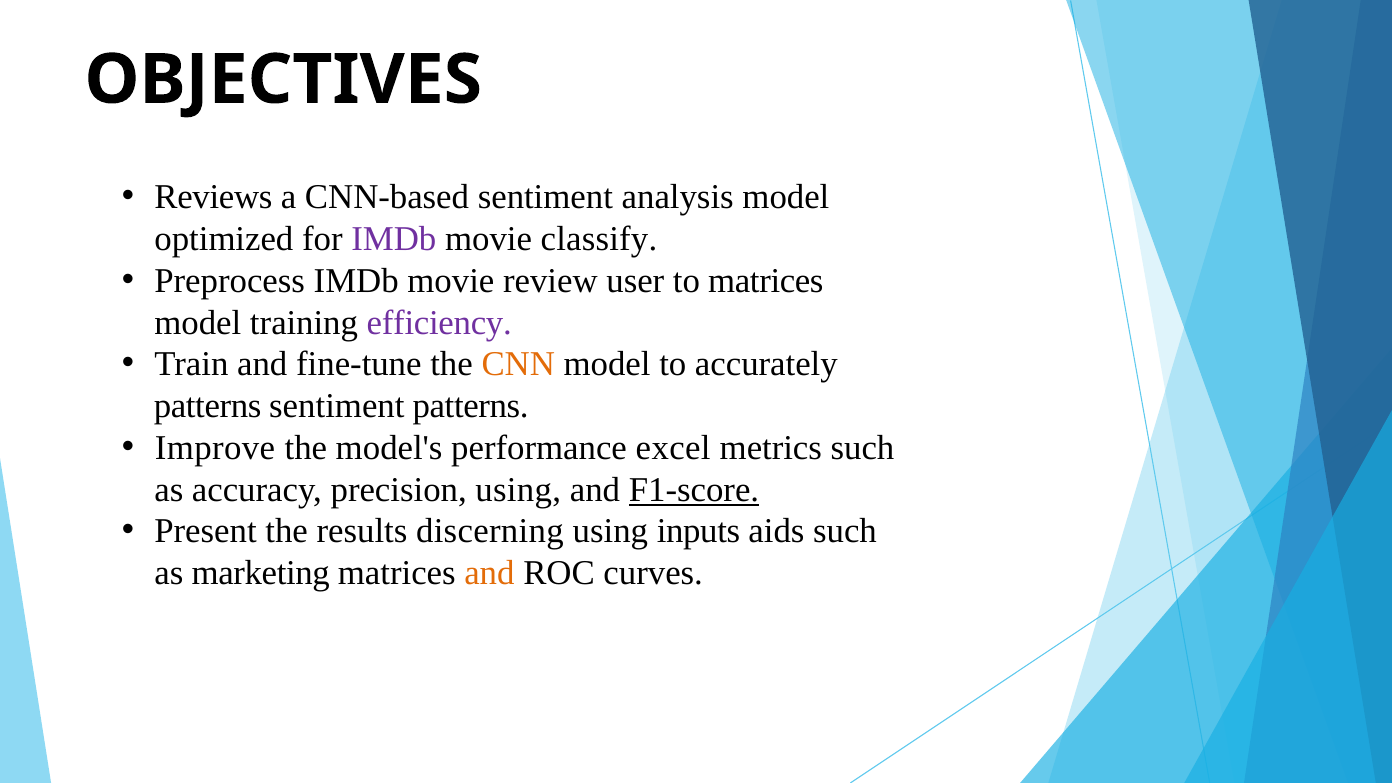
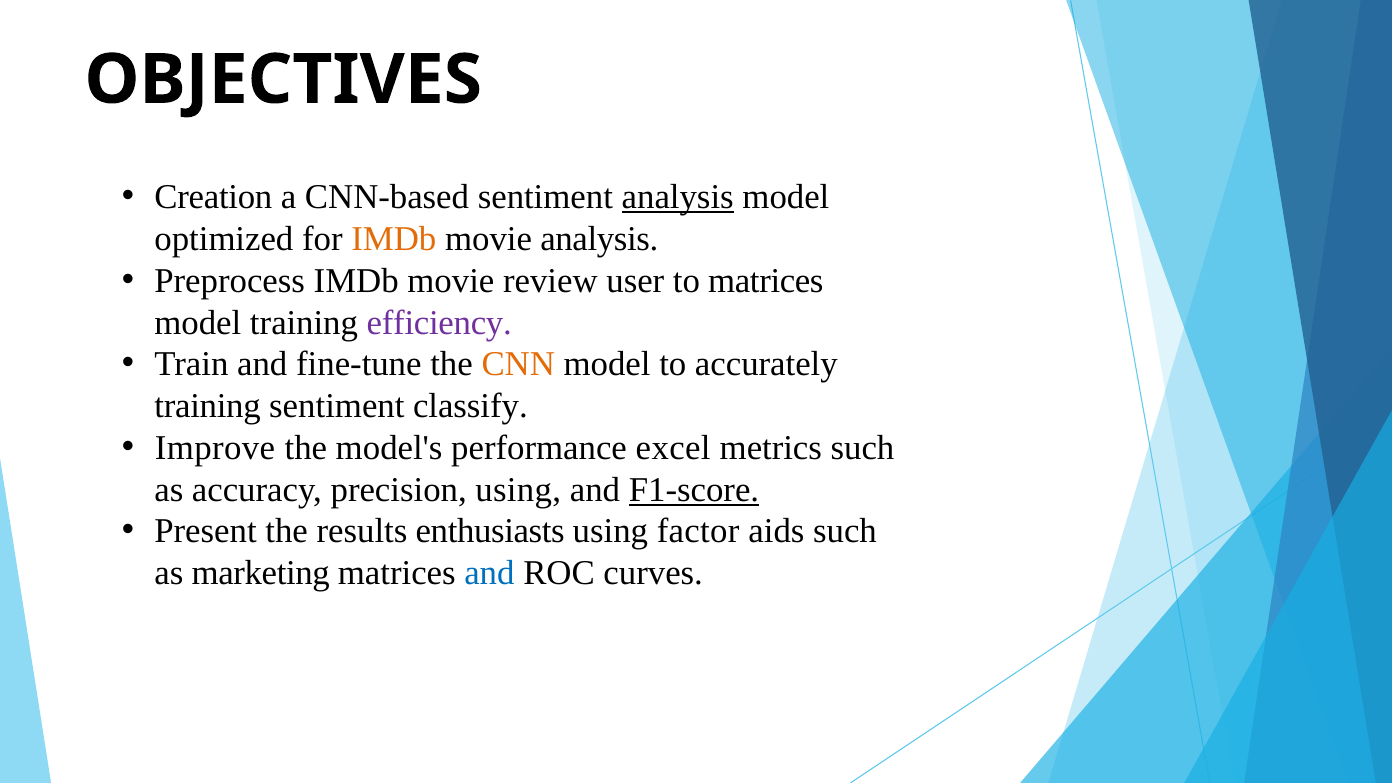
Reviews: Reviews -> Creation (213, 197)
analysis underline: none -> present (678, 197)
IMDb colour: purple -> orange (394, 239)
movie classify: classify -> analysis (599, 239)
patterns: patterns -> training (208, 406)
sentiment patterns: patterns -> classify (470, 406)
discerning: discerning -> enthusiasts (490, 531)
inputs: inputs -> factor (698, 531)
and colour: orange -> blue (489, 573)
